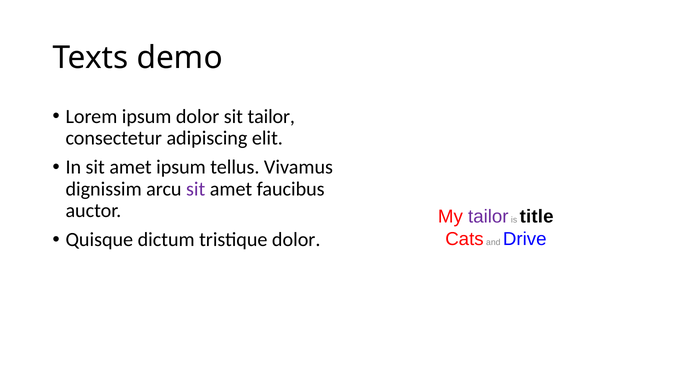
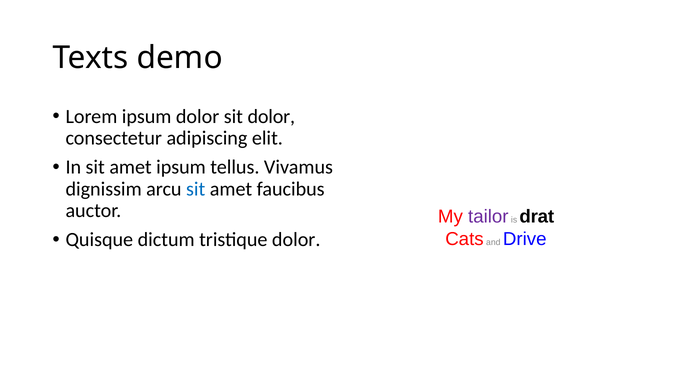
sit tailor: tailor -> dolor (271, 117)
sit colour: purple -> blue (196, 189)
title: title -> drat (537, 217)
